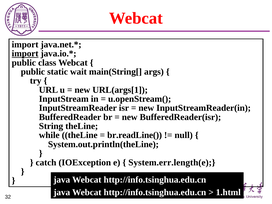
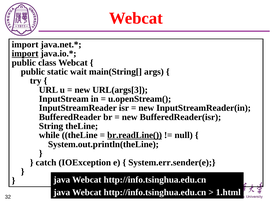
URL(args[1: URL(args[1 -> URL(args[3 (120, 90)
br.readLine( underline: none -> present (135, 135)
System.err.length(e: System.err.length(e -> System.err.sender(e (172, 162)
